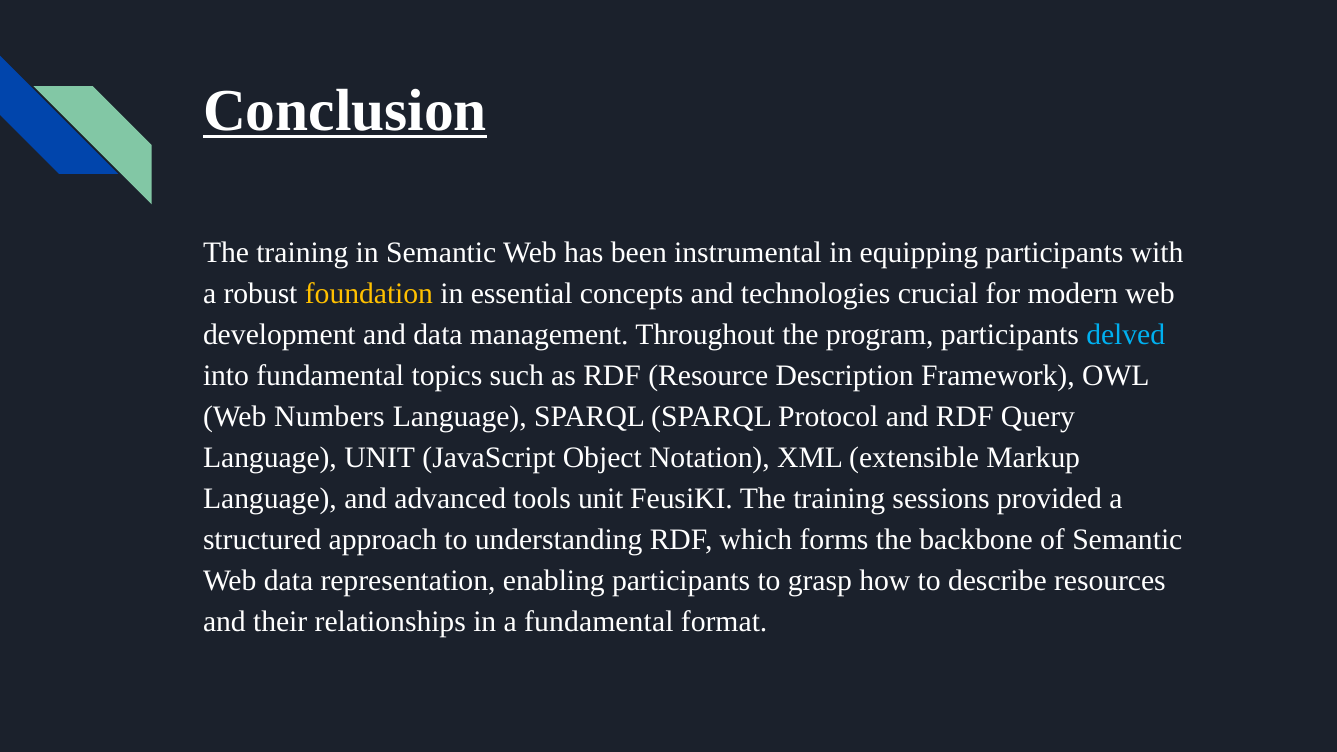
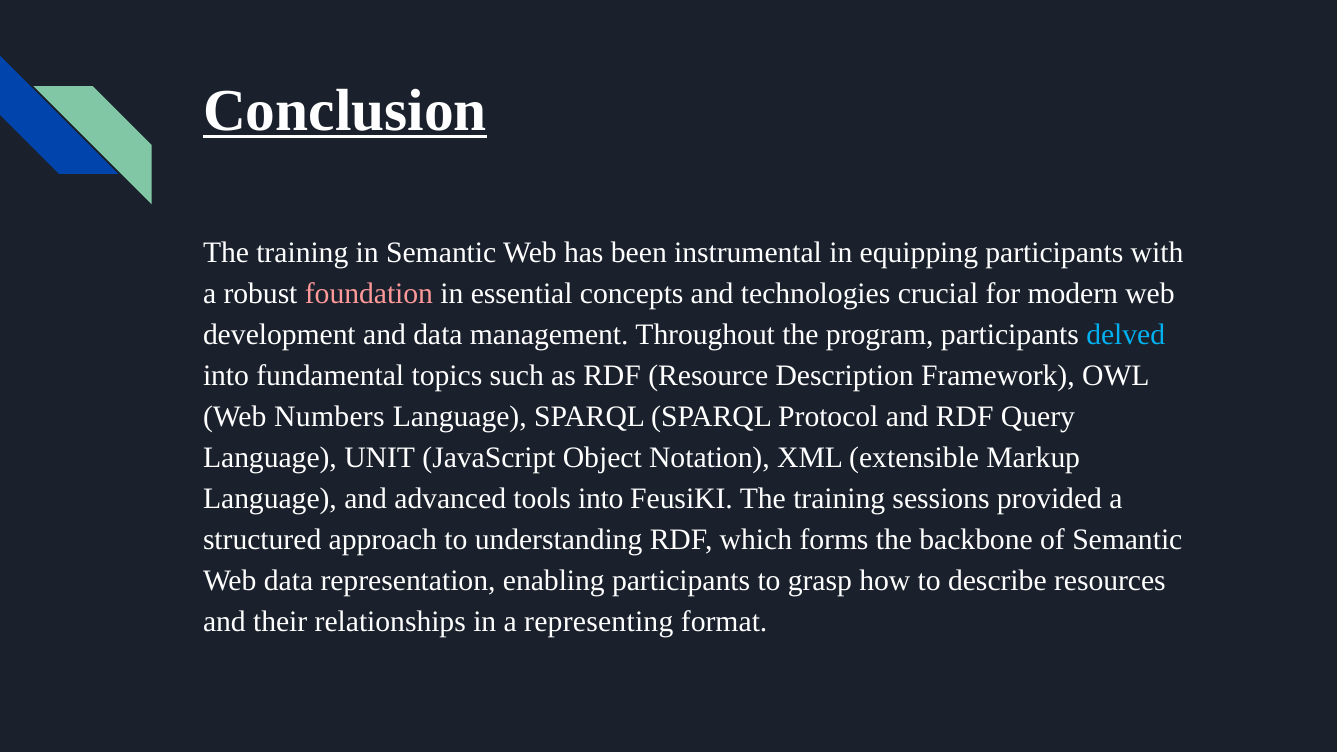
foundation colour: yellow -> pink (369, 294)
tools unit: unit -> into (601, 499)
a fundamental: fundamental -> representing (599, 622)
